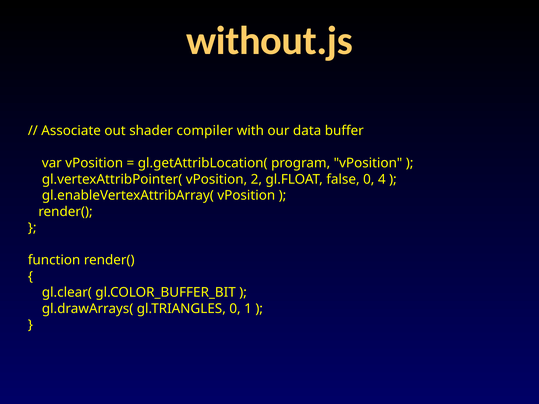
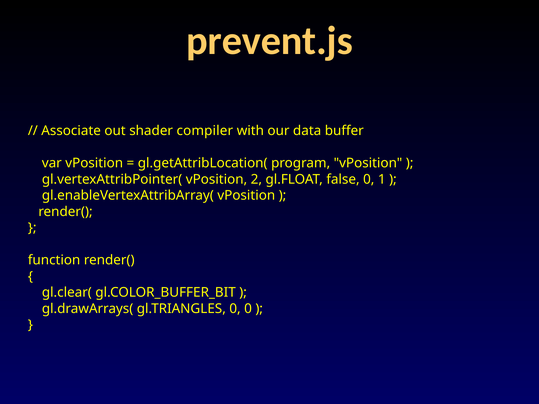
without.js: without.js -> prevent.js (269, 41)
4: 4 -> 1 (382, 179)
0 1: 1 -> 0 (248, 309)
